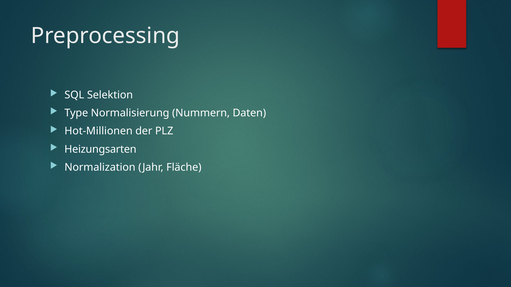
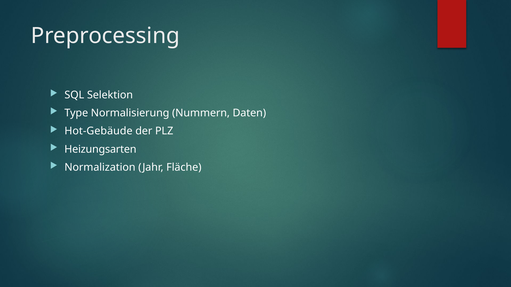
Hot-Millionen: Hot-Millionen -> Hot-Gebäude (98, 131)
